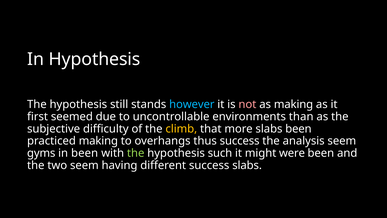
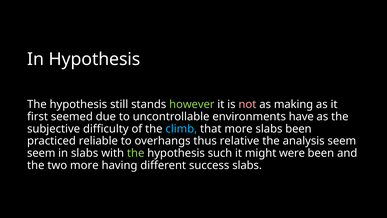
however colour: light blue -> light green (192, 104)
than: than -> have (301, 116)
climb colour: yellow -> light blue (181, 129)
practiced making: making -> reliable (98, 141)
thus success: success -> relative (240, 141)
gyms: gyms -> seem (41, 153)
in been: been -> slabs (85, 153)
two seem: seem -> more (84, 165)
